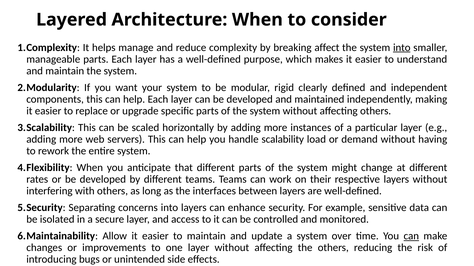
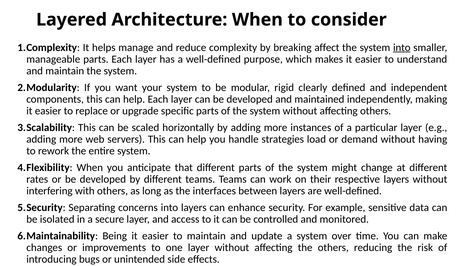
scalability: scalability -> strategies (283, 140)
Allow: Allow -> Being (115, 236)
can underline: present -> none (411, 236)
